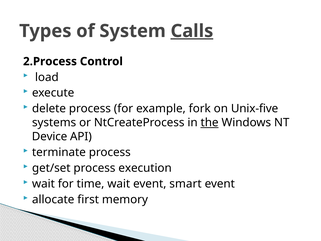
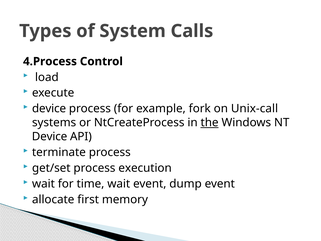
Calls underline: present -> none (192, 31)
2.Process: 2.Process -> 4.Process (50, 61)
delete: delete -> device (49, 109)
Unix-five: Unix-five -> Unix-call (255, 109)
smart: smart -> dump (186, 184)
